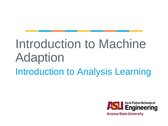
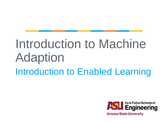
Analysis: Analysis -> Enabled (95, 72)
